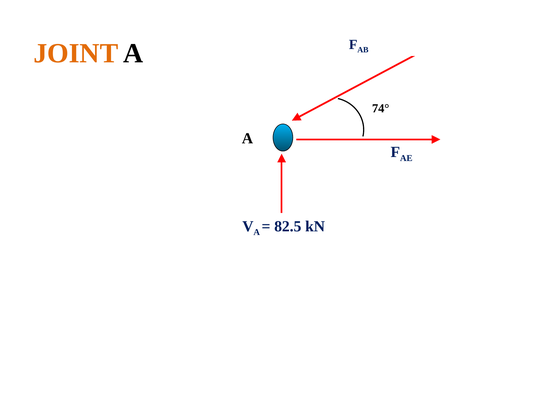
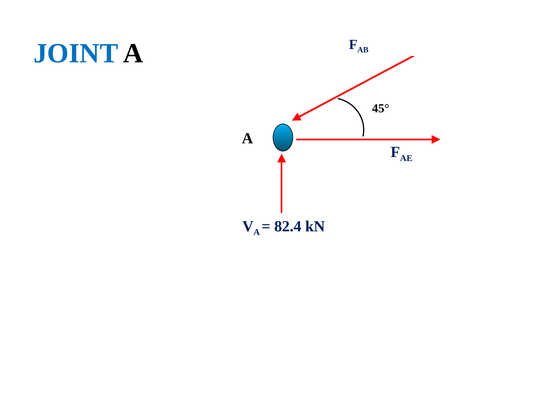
JOINT colour: orange -> blue (76, 53)
74°: 74° -> 45° (381, 108)
82.5: 82.5 -> 82.4 (288, 226)
